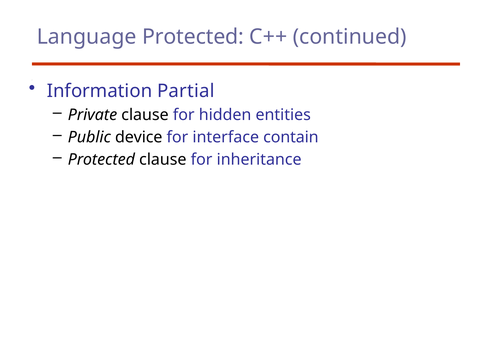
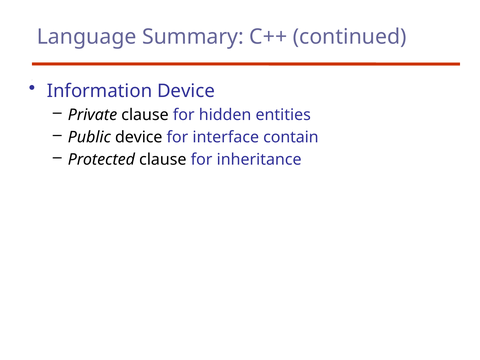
Language Protected: Protected -> Summary (193, 37)
Information Partial: Partial -> Device (186, 91)
